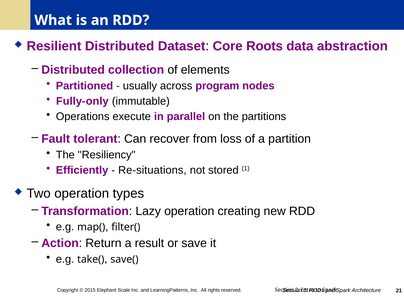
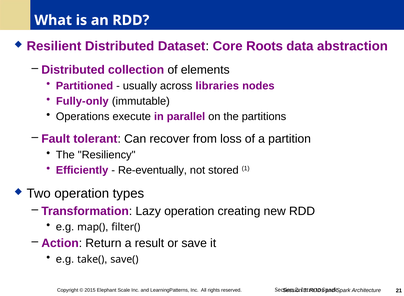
program: program -> libraries (217, 86)
Re-situations: Re-situations -> Re-eventually (152, 170)
